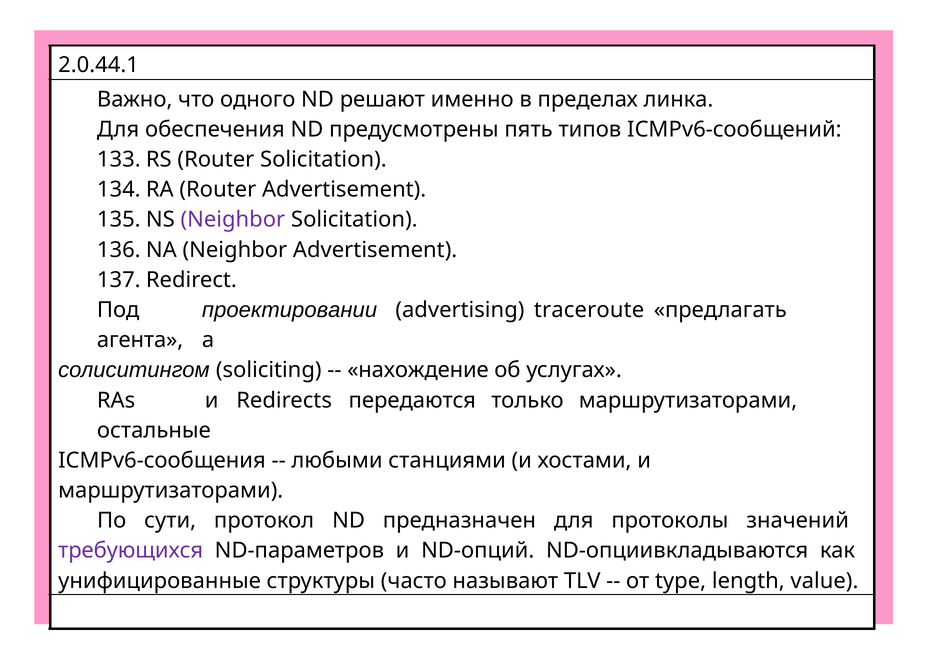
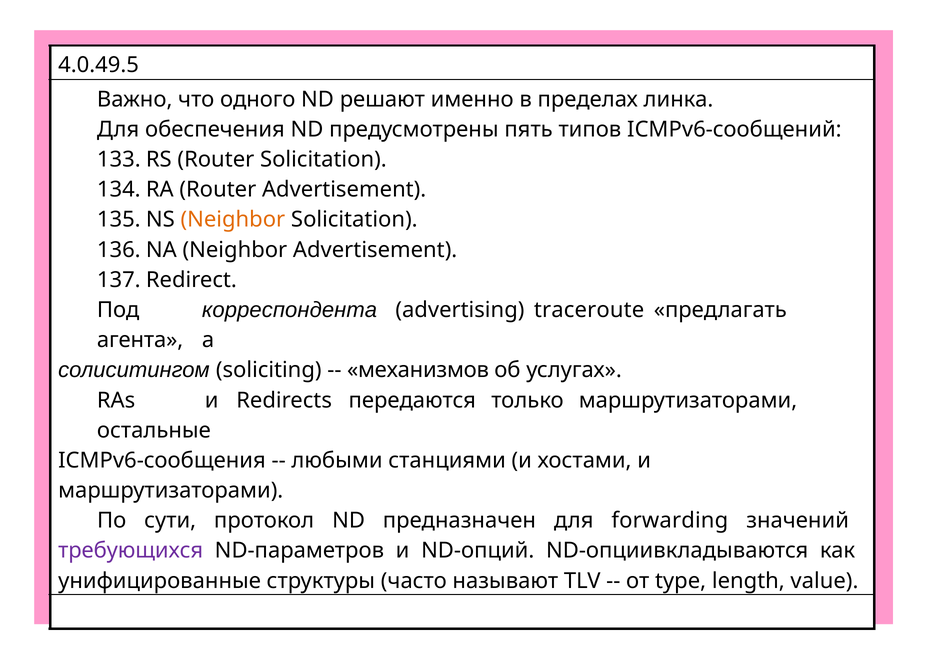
2.0.44.1: 2.0.44.1 -> 4.0.49.5 (99, 65)
Neighbor colour: purple -> orange (233, 220)
проектировании: проектировании -> корреспондента (290, 310)
нахождение: нахождение -> механизмов (418, 371)
протоколы: протоколы -> forwarding (670, 521)
